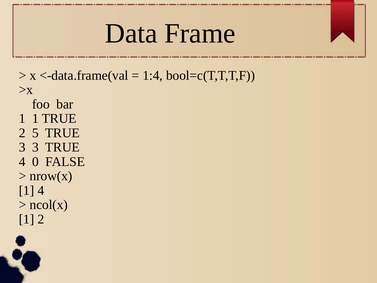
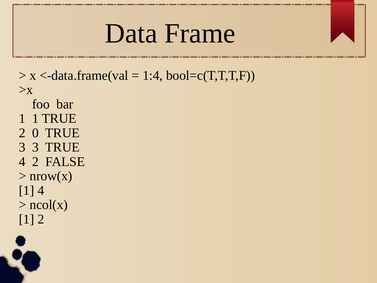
5: 5 -> 0 (35, 133)
4 0: 0 -> 2 (35, 162)
